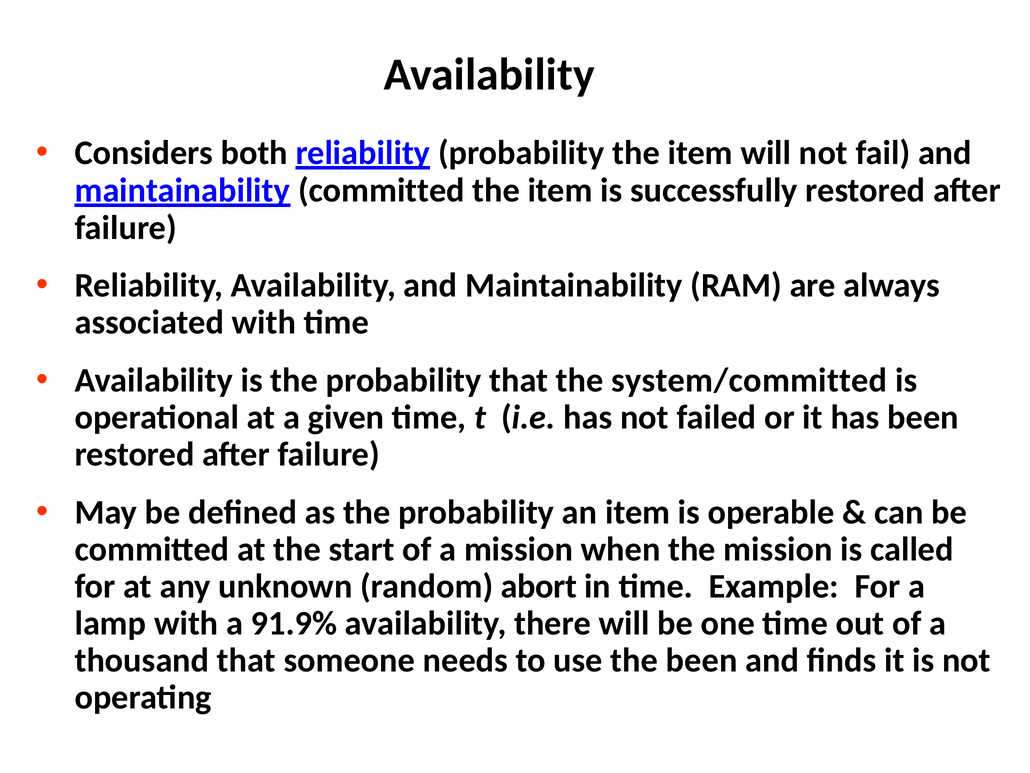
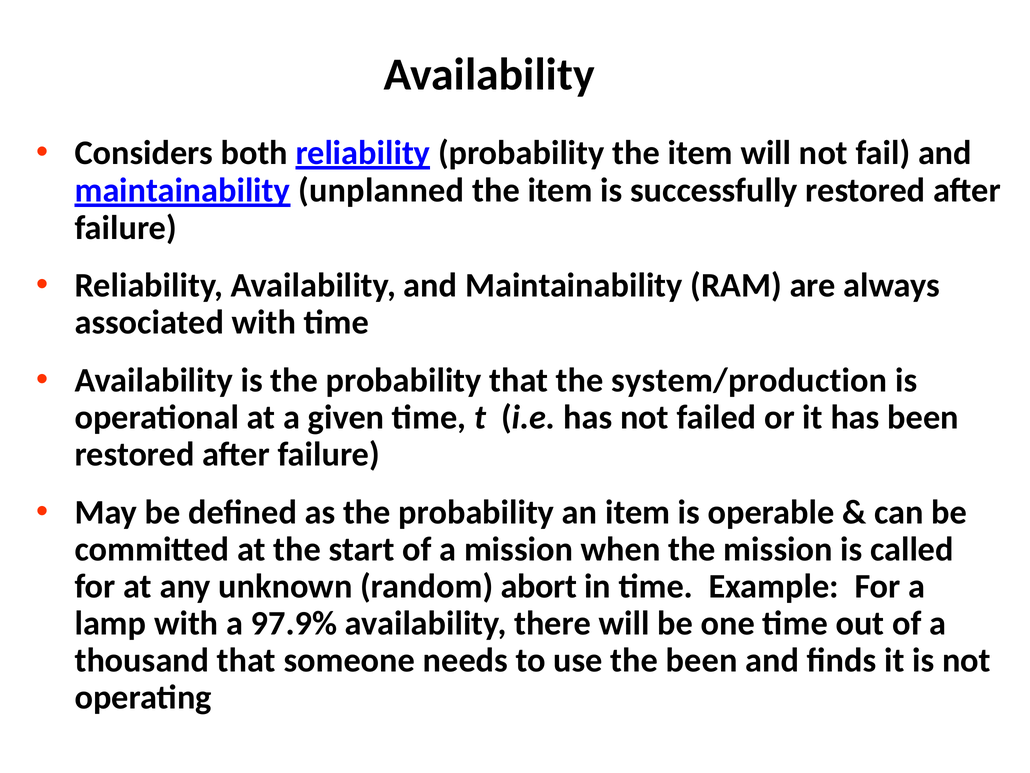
maintainability committed: committed -> unplanned (381, 190)
system/committed: system/committed -> system/production (749, 380)
91.9%: 91.9% -> 97.9% (294, 623)
